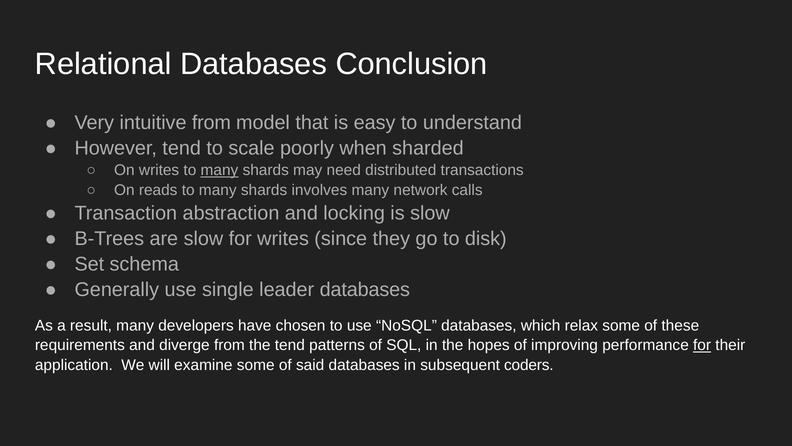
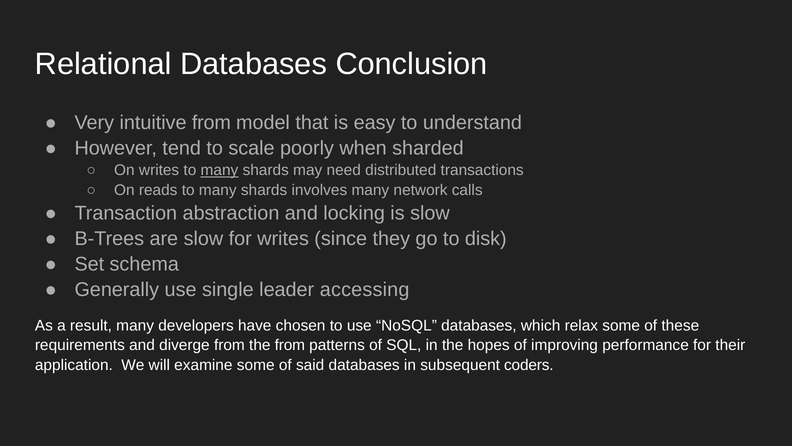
leader databases: databases -> accessing (365, 290)
the tend: tend -> from (290, 345)
for underline: present -> none (702, 345)
